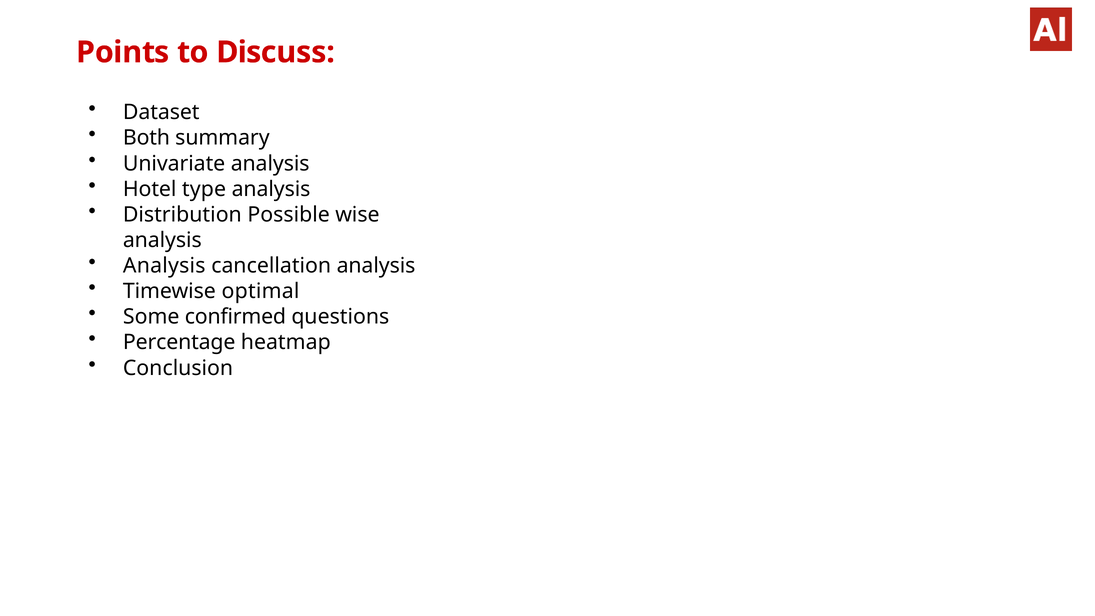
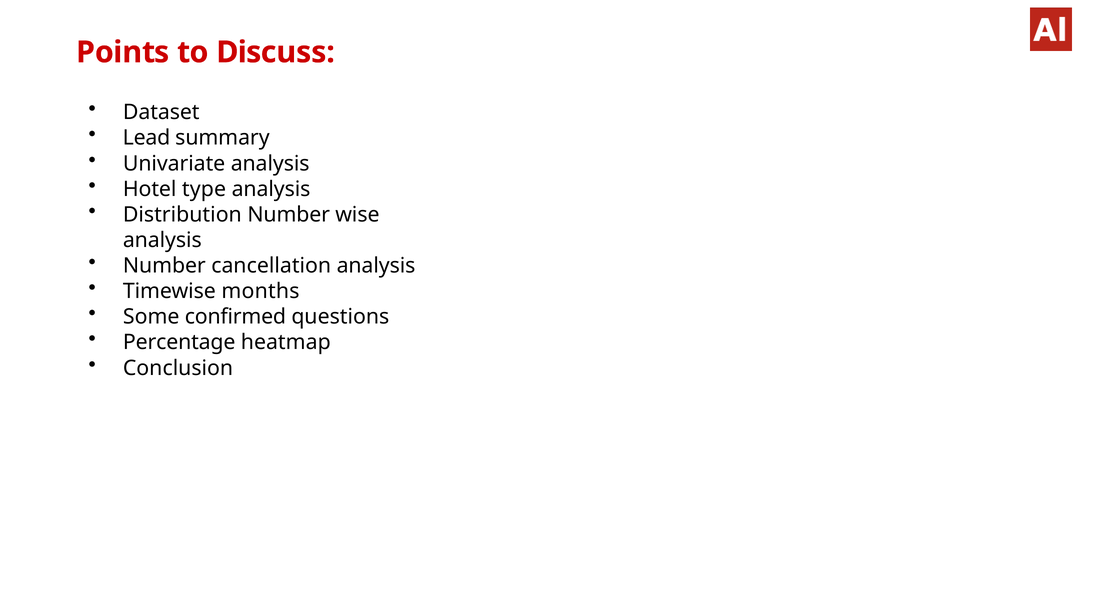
Both: Both -> Lead (147, 138)
Distribution Possible: Possible -> Number (289, 215)
Analysis: Analysis -> Number (164, 266)
optimal: optimal -> months (261, 291)
